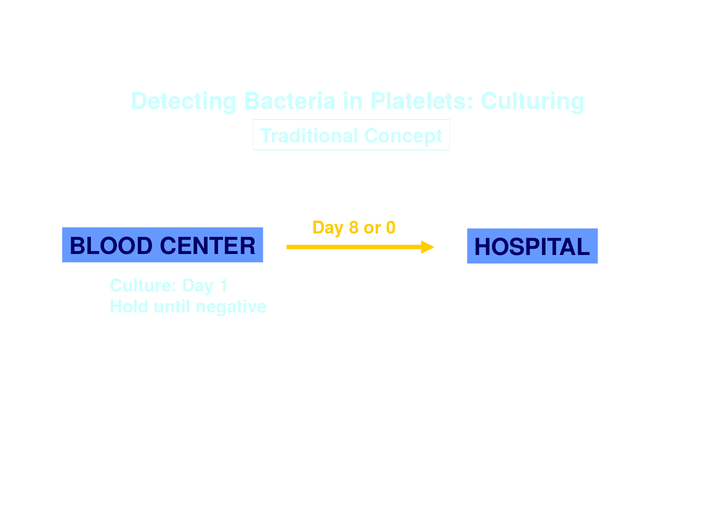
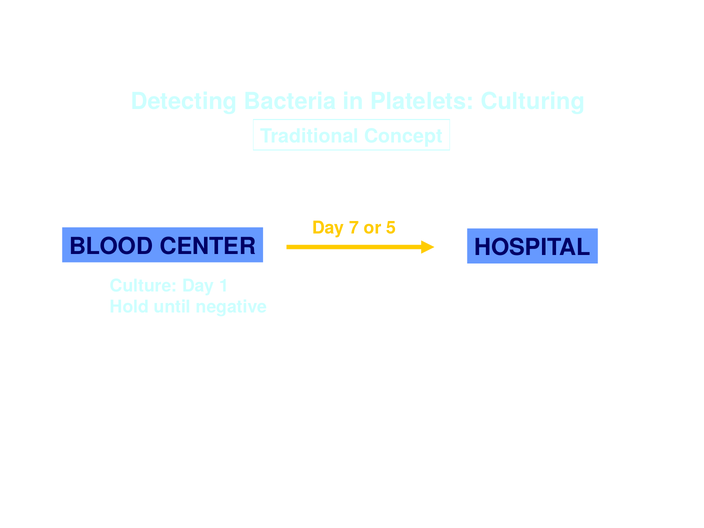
8: 8 -> 7 (354, 228)
0: 0 -> 5 (391, 228)
